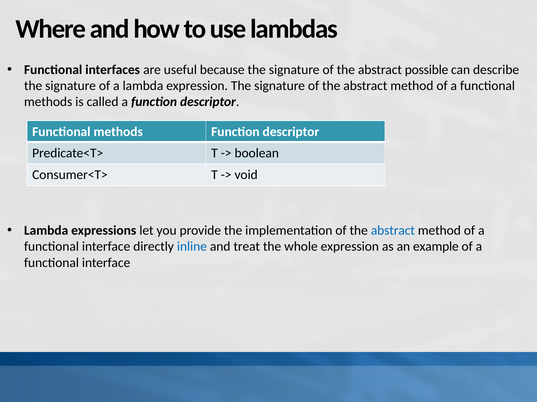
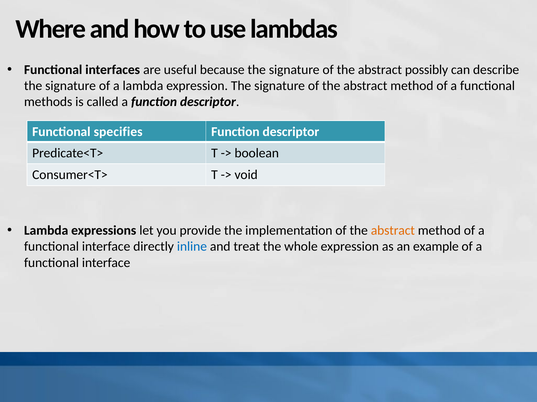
possible: possible -> possibly (427, 70)
methods: methods -> specifies (118, 132)
abstract colour: blue -> orange (393, 231)
